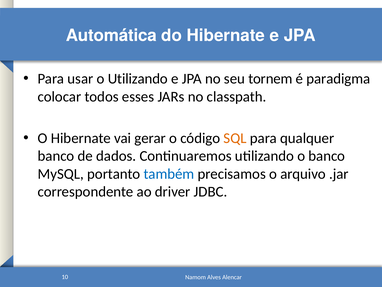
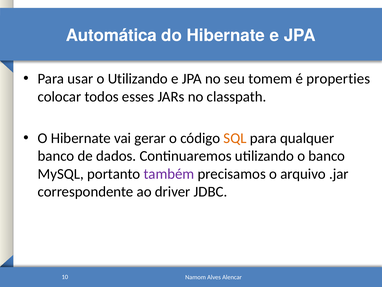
tornem: tornem -> tomem (270, 79)
paradigma: paradigma -> properties (338, 79)
também colour: blue -> purple (169, 174)
